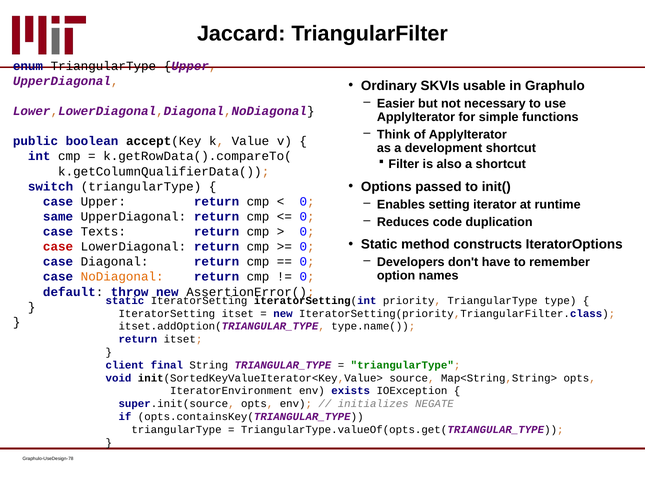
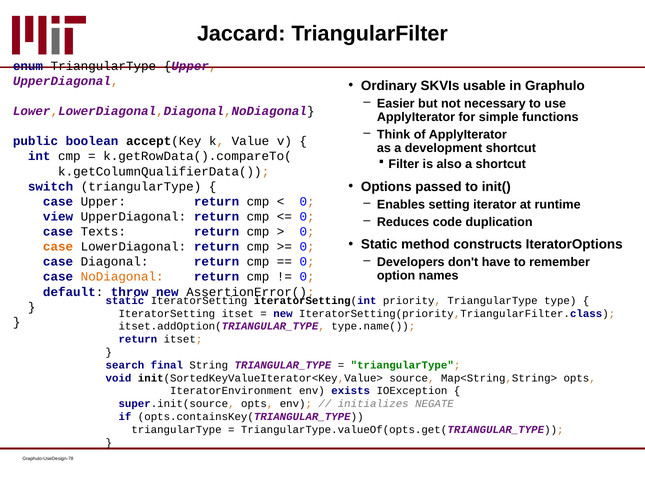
same: same -> view (58, 216)
case colour: red -> orange (58, 247)
client: client -> search (125, 365)
